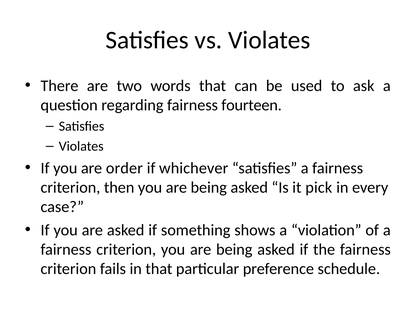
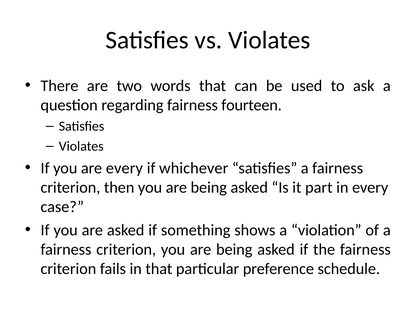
are order: order -> every (124, 168)
pick: pick -> part (319, 187)
